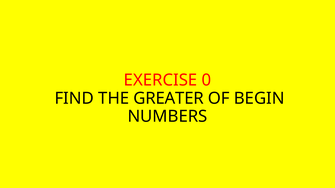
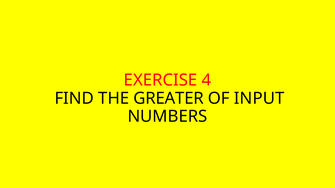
0: 0 -> 4 (206, 80)
BEGIN: BEGIN -> INPUT (259, 99)
